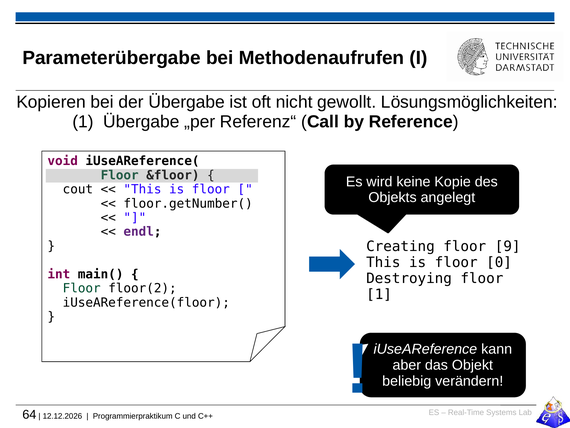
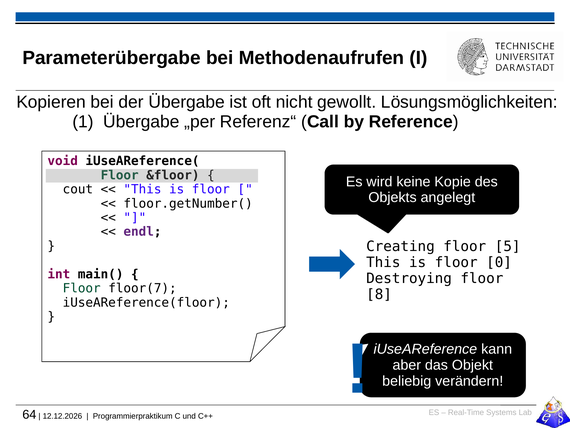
9: 9 -> 5 (508, 246)
floor(2: floor(2 -> floor(7 (142, 288)
1: 1 -> 8 (379, 294)
